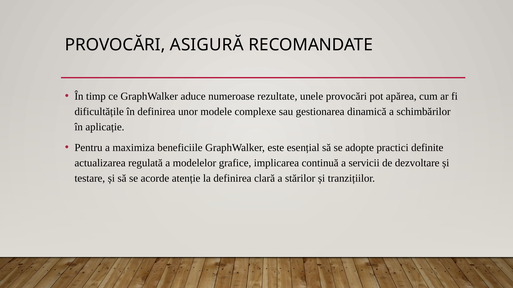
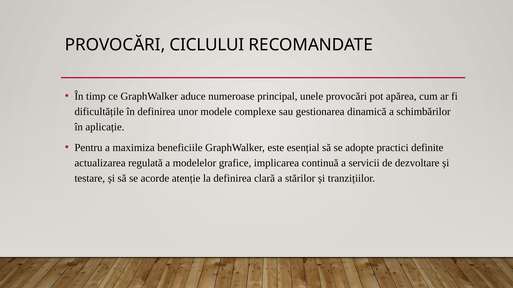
ASIGURĂ: ASIGURĂ -> CICLULUI (207, 45)
rezultate: rezultate -> principal (277, 96)
